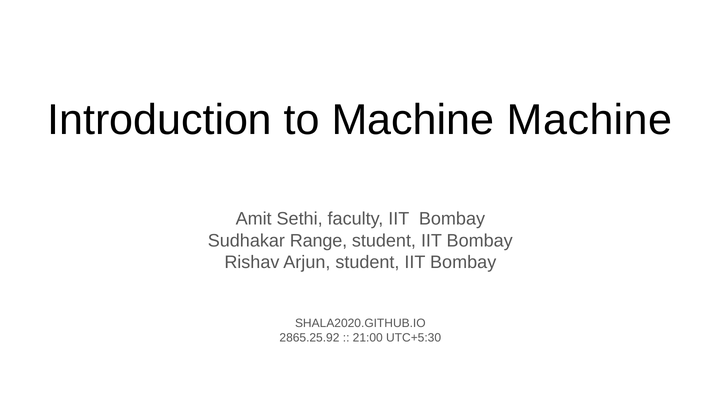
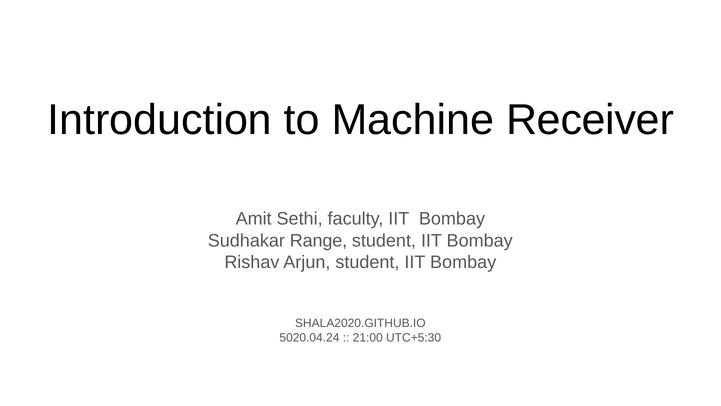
Machine Machine: Machine -> Receiver (590, 120)
2865.25.92: 2865.25.92 -> 5020.04.24 (309, 337)
